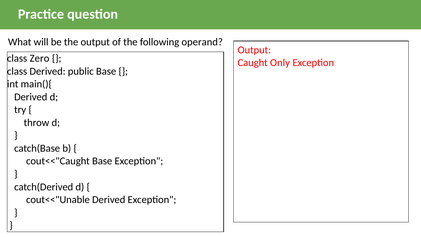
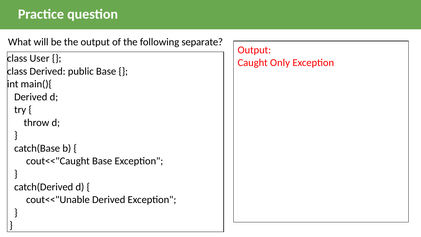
operand: operand -> separate (202, 42)
Zero: Zero -> User (40, 58)
